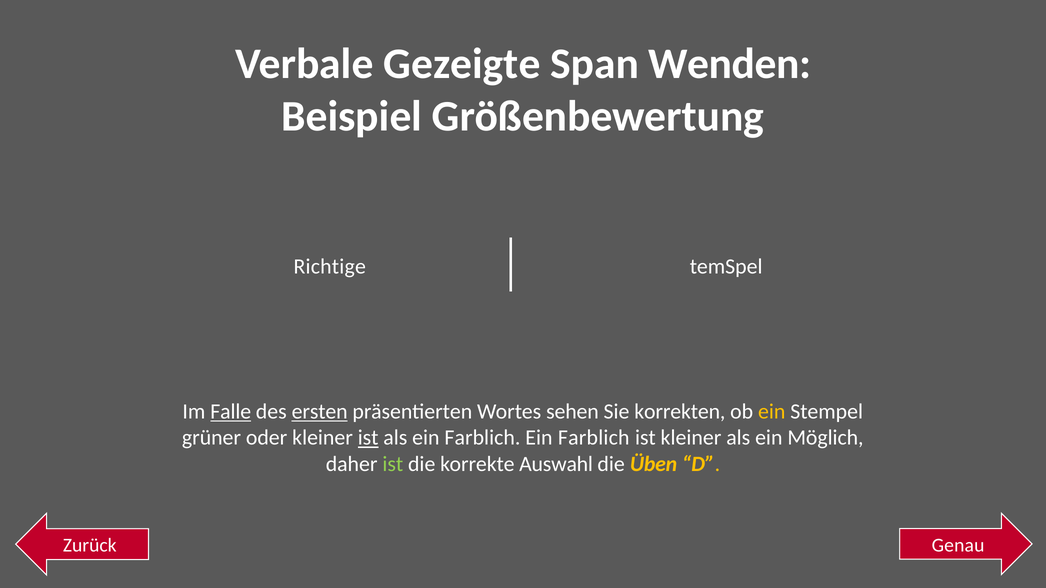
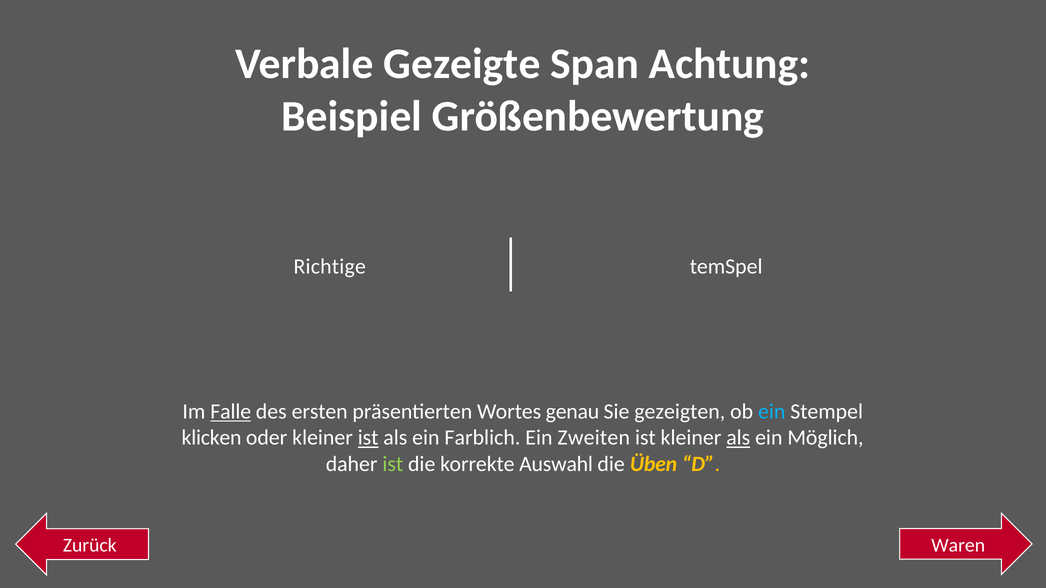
Wenden: Wenden -> Achtung (729, 64)
ersten underline: present -> none (320, 412)
sehen: sehen -> genau (573, 412)
korrekten: korrekten -> gezeigten (680, 412)
ein colour: yellow -> light blue (772, 412)
grüner: grüner -> klicken (212, 438)
Farblich: Farblich -> Zweiten (594, 438)
als underline: none -> present (738, 438)
Genau: Genau -> Waren (958, 546)
